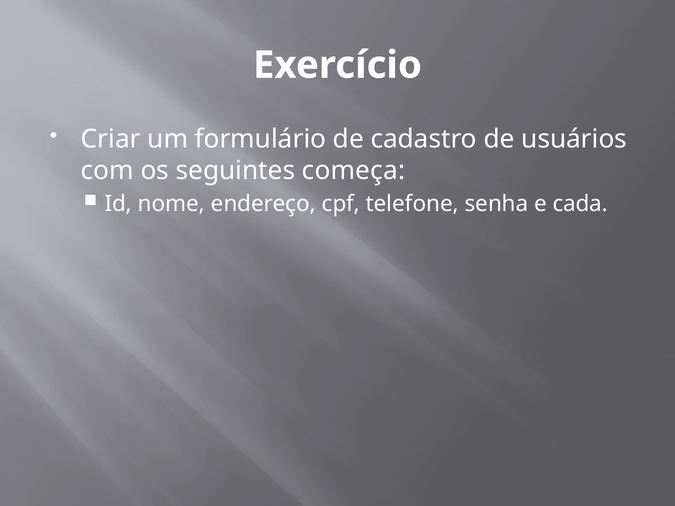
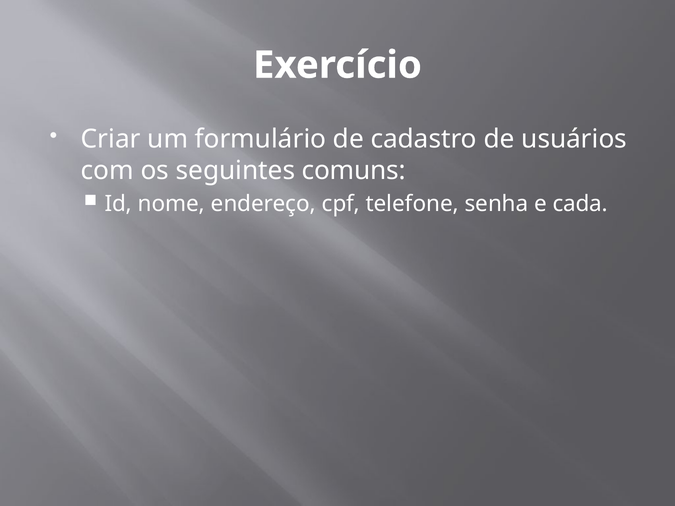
começa: começa -> comuns (354, 171)
